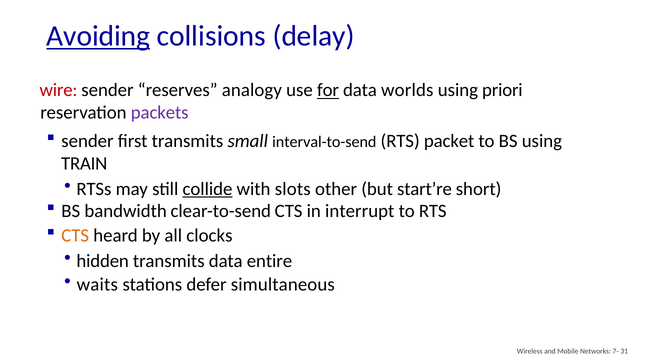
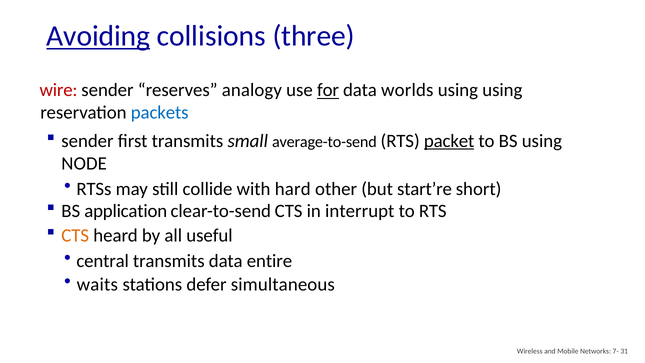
delay: delay -> three (314, 36)
using priori: priori -> using (502, 90)
packets colour: purple -> blue (160, 113)
interval-to-send: interval-to-send -> average-to-send (324, 142)
packet underline: none -> present (449, 141)
TRAIN: TRAIN -> NODE (84, 163)
collide underline: present -> none (207, 189)
slots: slots -> hard (293, 189)
bandwidth: bandwidth -> application (126, 211)
clocks: clocks -> useful (209, 235)
hidden: hidden -> central (103, 261)
